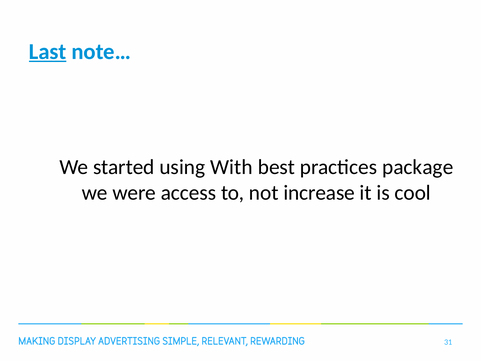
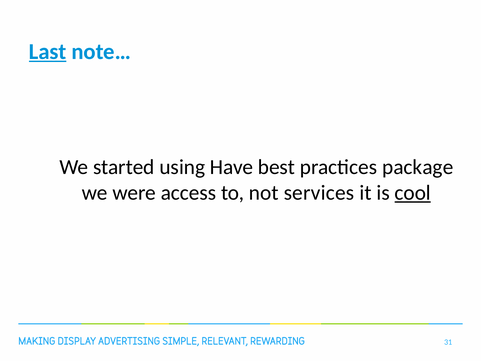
With: With -> Have (232, 167)
increase: increase -> services (319, 193)
cool underline: none -> present (413, 193)
